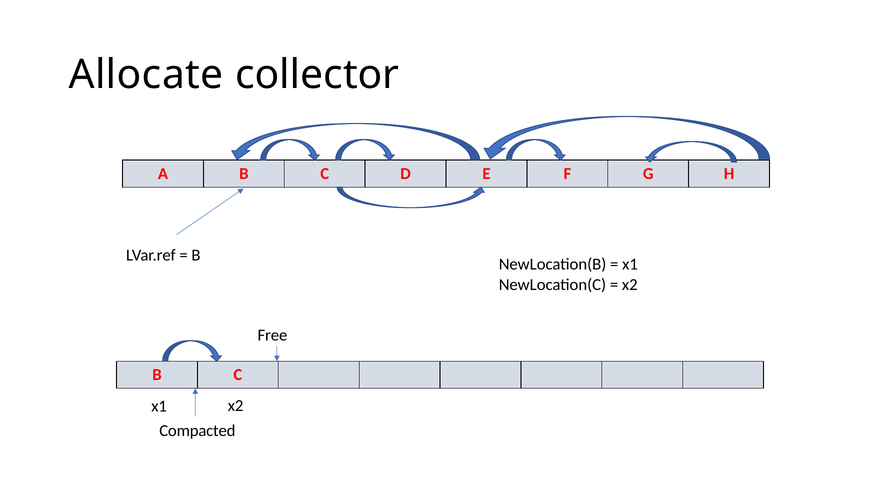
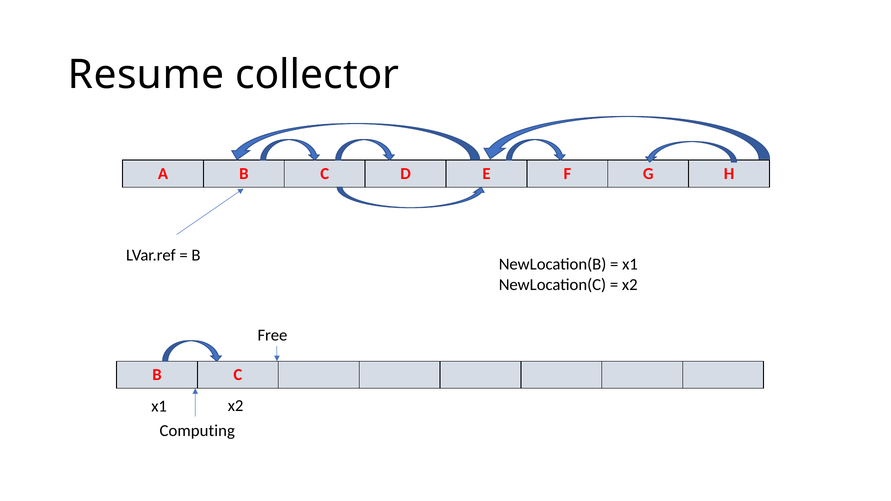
Allocate: Allocate -> Resume (146, 75)
Compacted: Compacted -> Computing (197, 431)
